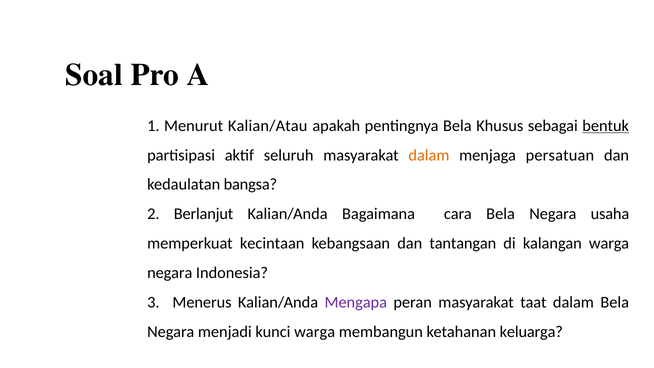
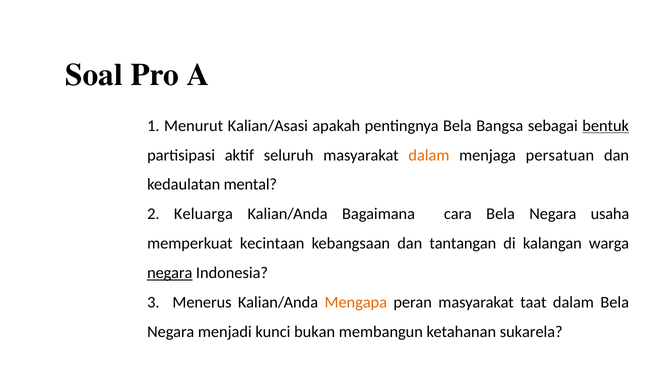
Kalian/Atau: Kalian/Atau -> Kalian/Asasi (268, 126)
Khusus: Khusus -> Bangsa (500, 126)
bangsa: bangsa -> mental (250, 185)
Berlanjut: Berlanjut -> Keluarga (203, 214)
negara underline: none -> present (170, 273)
Mengapa colour: purple -> orange (356, 302)
kunci warga: warga -> bukan (315, 332)
keluarga: keluarga -> sukarela (531, 332)
